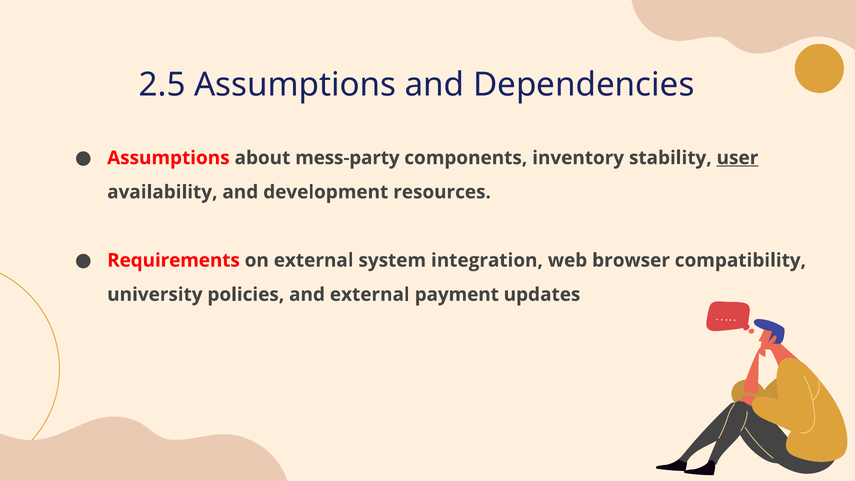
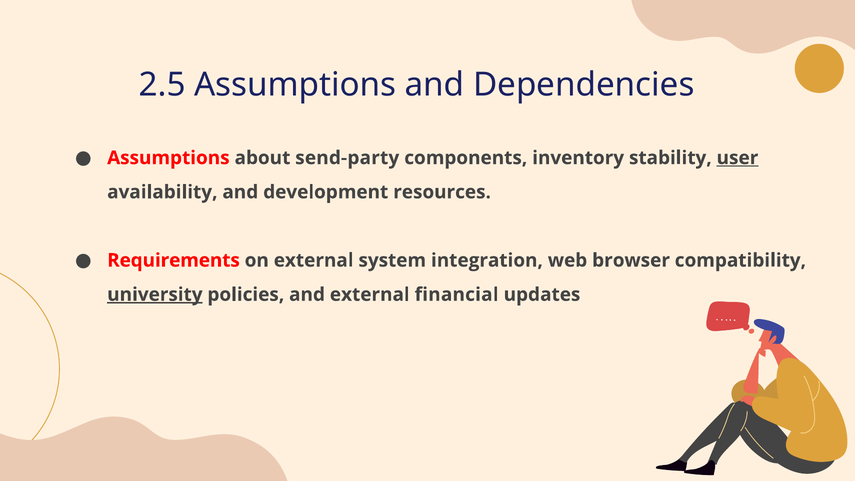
mess-party: mess-party -> send-party (347, 158)
university underline: none -> present (155, 295)
payment: payment -> financial (457, 295)
